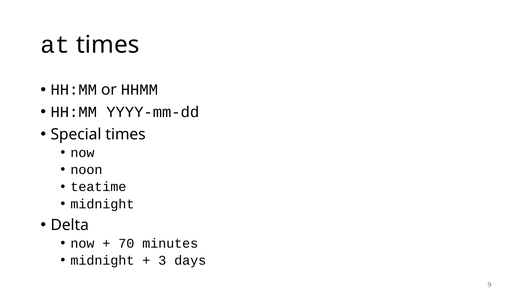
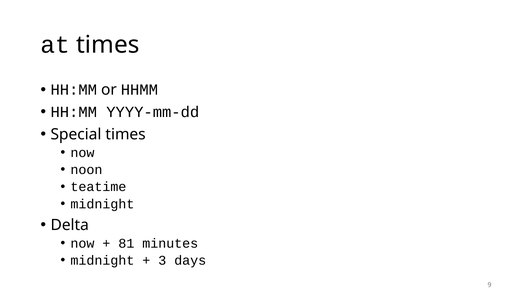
70: 70 -> 81 (126, 244)
